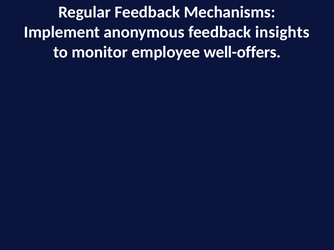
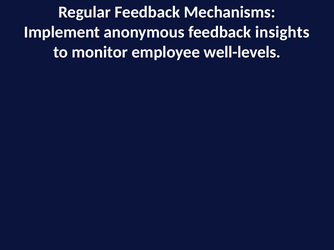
well-offers: well-offers -> well-levels (242, 52)
